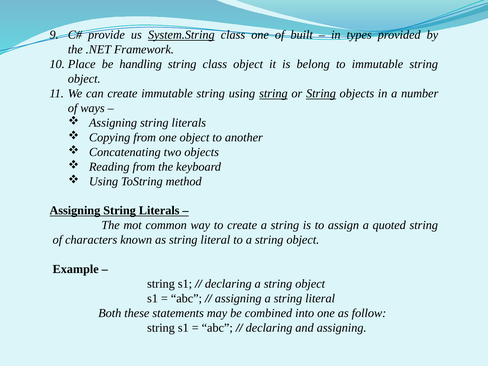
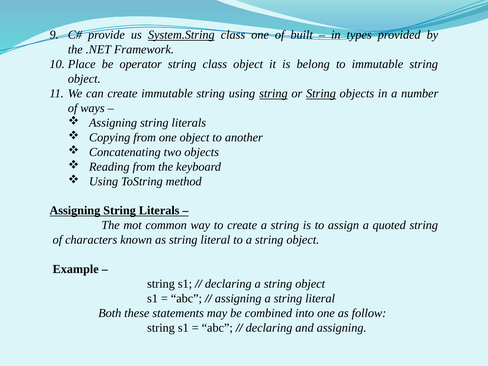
handling: handling -> operator (141, 64)
